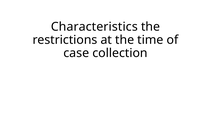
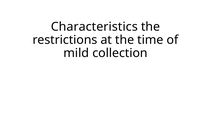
case: case -> mild (76, 53)
